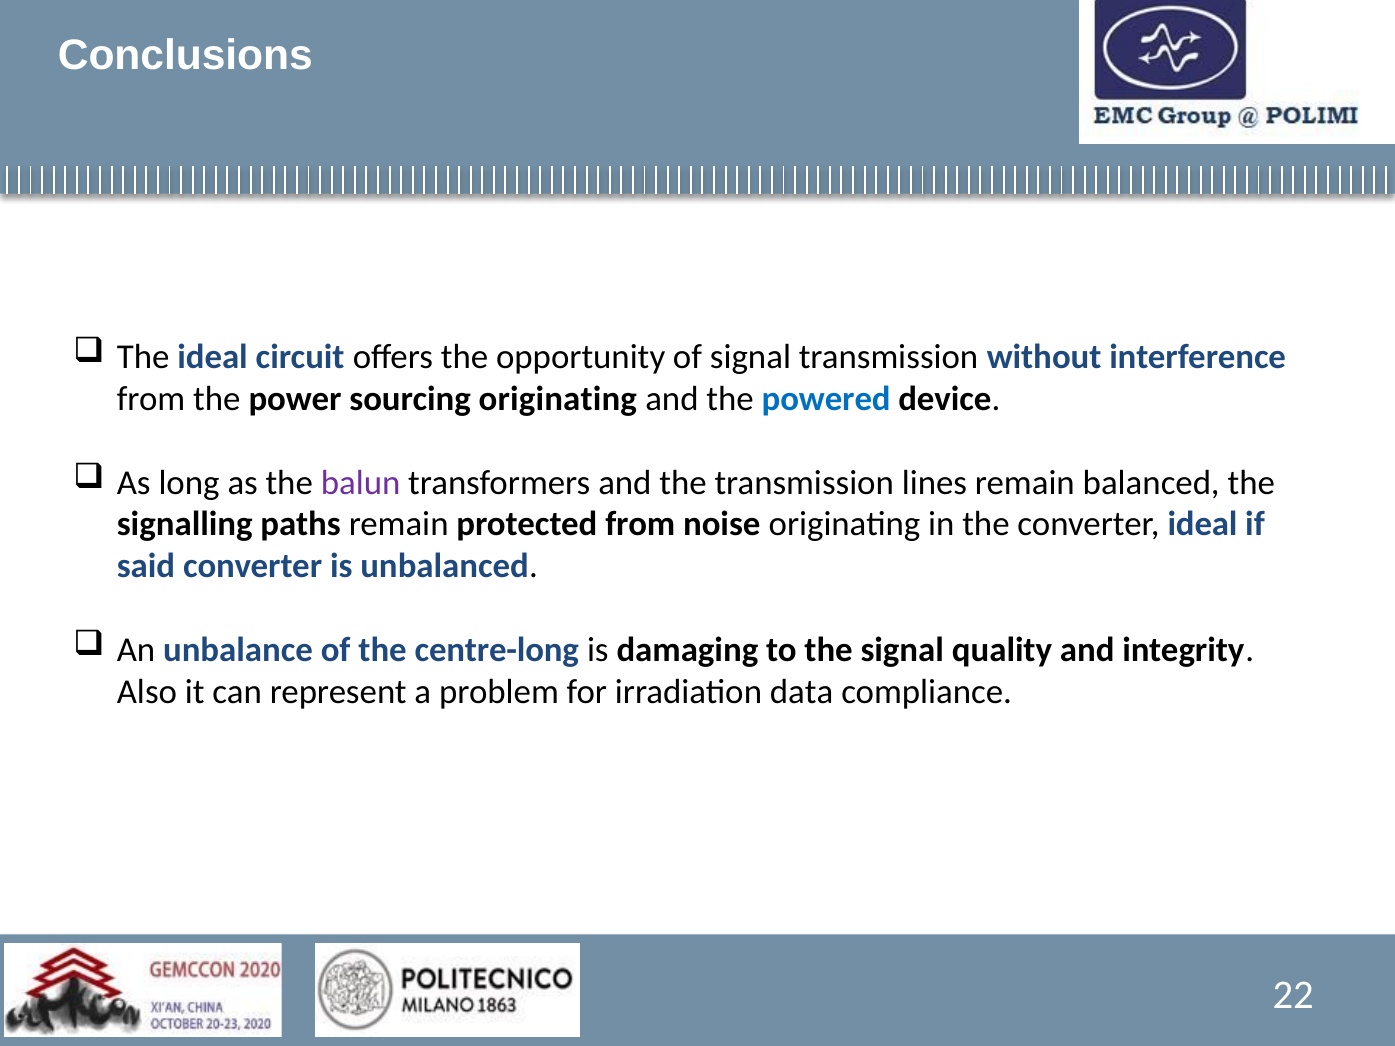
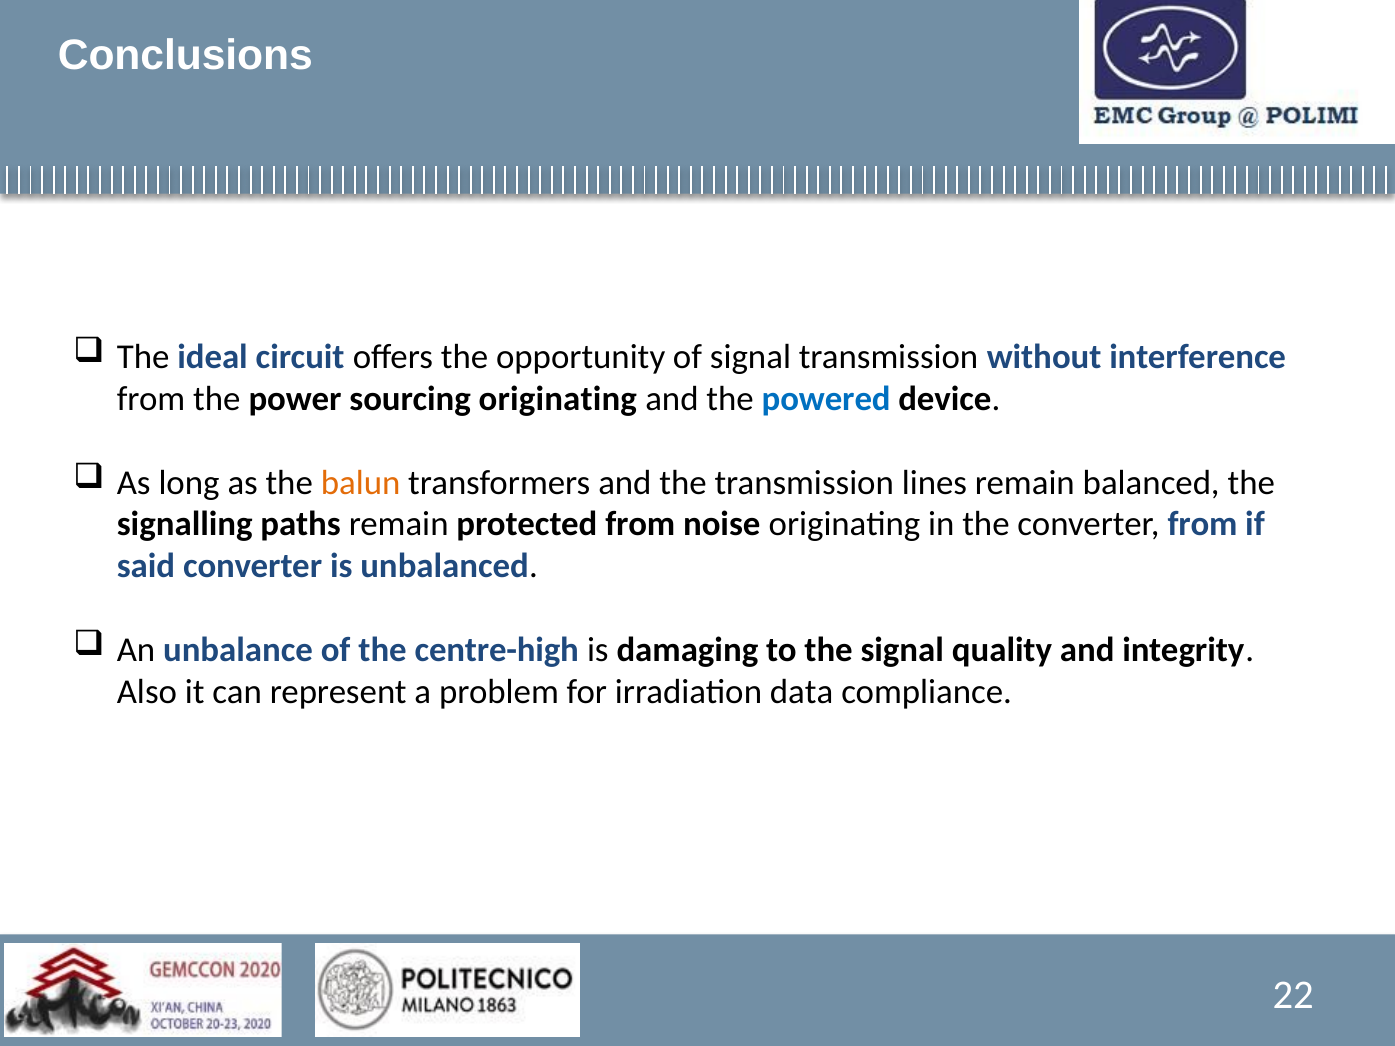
balun colour: purple -> orange (361, 483)
converter ideal: ideal -> from (1203, 525)
centre-long: centre-long -> centre-high (497, 650)
